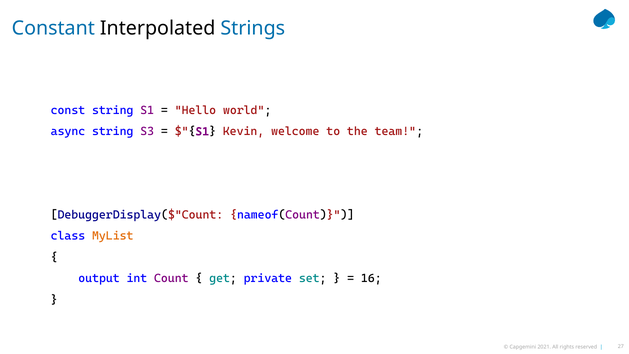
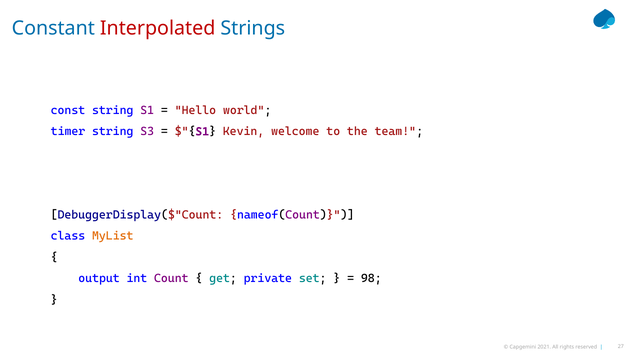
Interpolated colour: black -> red (158, 28)
async: async -> timer (68, 131)
16: 16 -> 98 (371, 278)
